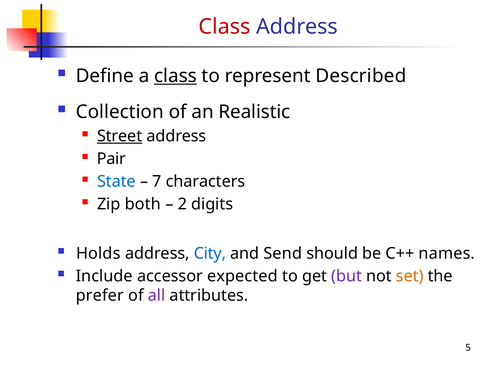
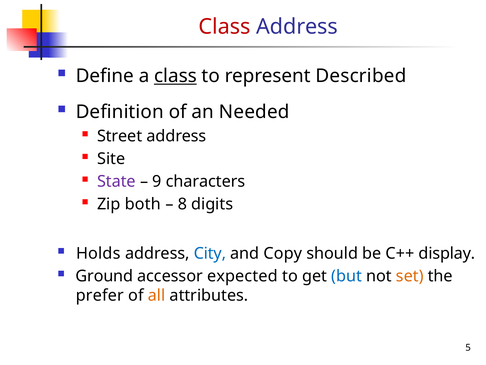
Collection: Collection -> Definition (120, 112)
Realistic: Realistic -> Needed (254, 112)
Street underline: present -> none (120, 136)
Pair: Pair -> Site (111, 159)
State colour: blue -> purple (116, 181)
7: 7 -> 9 (157, 181)
2: 2 -> 8 (182, 204)
Send: Send -> Copy (283, 253)
names: names -> display (447, 253)
Include: Include -> Ground (104, 276)
but colour: purple -> blue (347, 276)
all colour: purple -> orange (157, 295)
